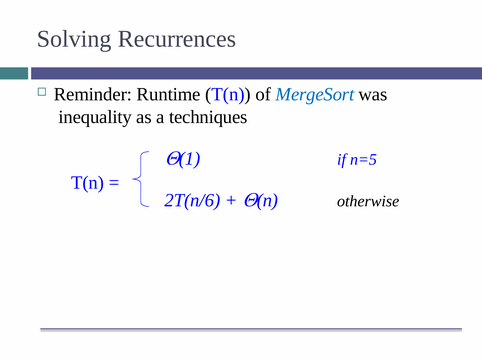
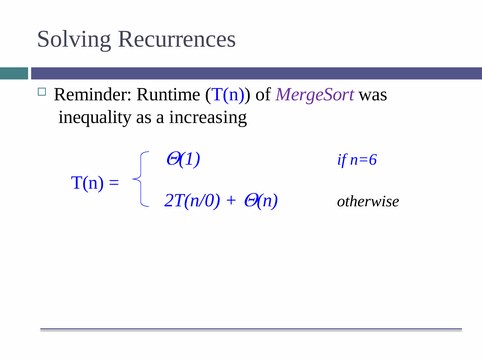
MergeSort colour: blue -> purple (315, 95)
techniques: techniques -> increasing (208, 117)
n=5: n=5 -> n=6 (363, 160)
2T(n/6: 2T(n/6 -> 2T(n/0 (192, 201)
